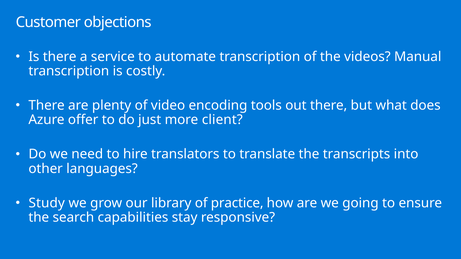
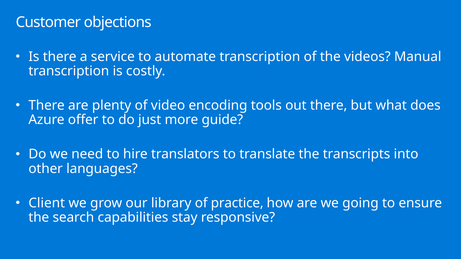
client: client -> guide (222, 120)
Study: Study -> Client (47, 203)
